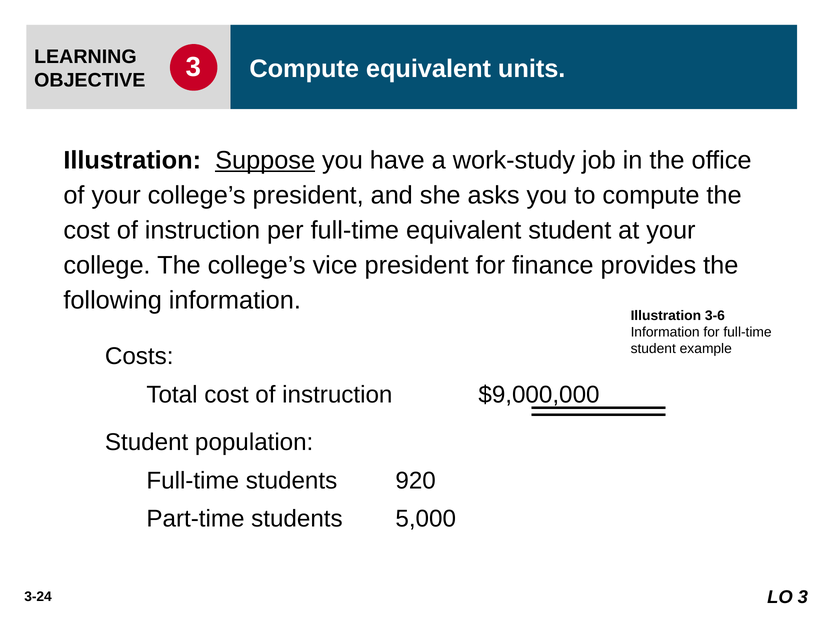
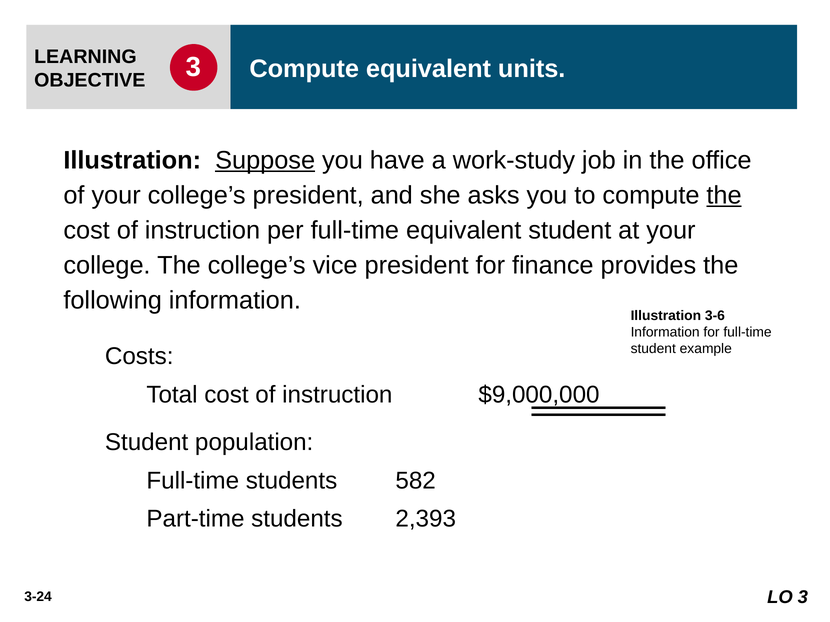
the underline: none -> present (724, 196)
920: 920 -> 582 (416, 481)
5,000: 5,000 -> 2,393 (426, 519)
